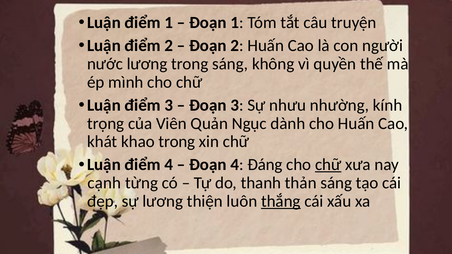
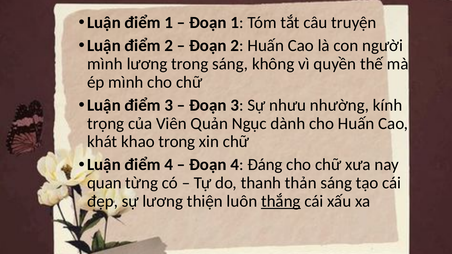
nước: nước -> mình (105, 64)
chữ underline: present -> none (328, 165)
cạnh: cạnh -> quan (104, 183)
